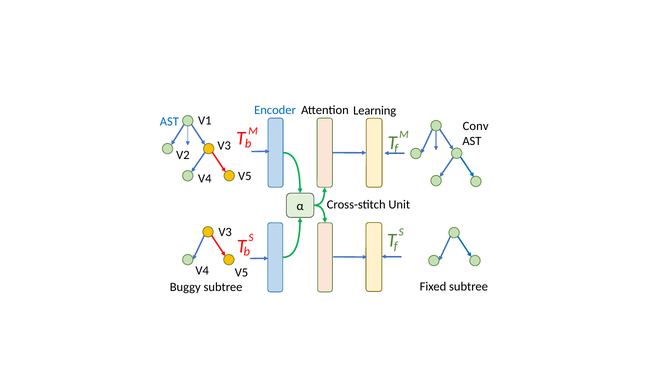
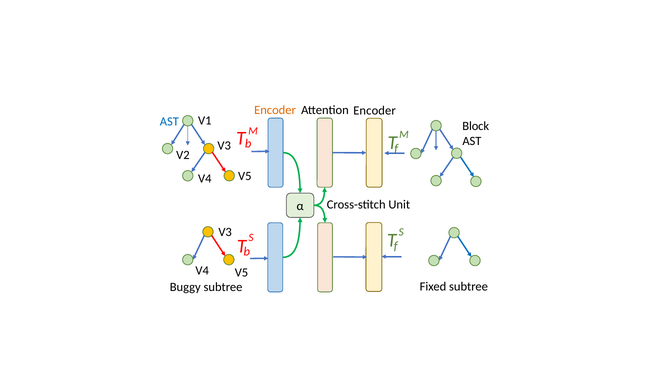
Encoder colour: blue -> orange (275, 110)
Attention Learning: Learning -> Encoder (375, 110)
Conv: Conv -> Block (476, 126)
